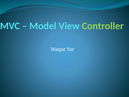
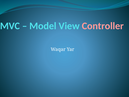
Controller colour: light green -> pink (103, 26)
